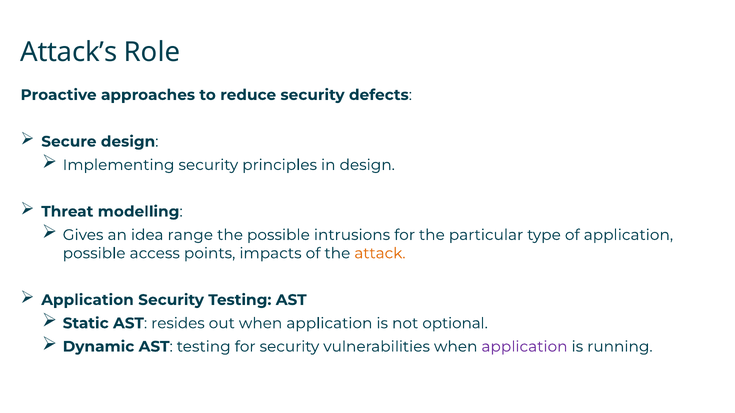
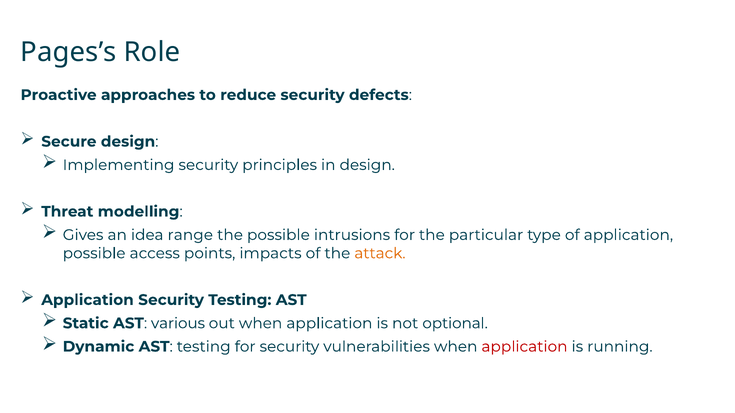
Attack’s: Attack’s -> Pages’s (69, 52)
resides: resides -> various (178, 324)
application colour: purple -> red (524, 347)
